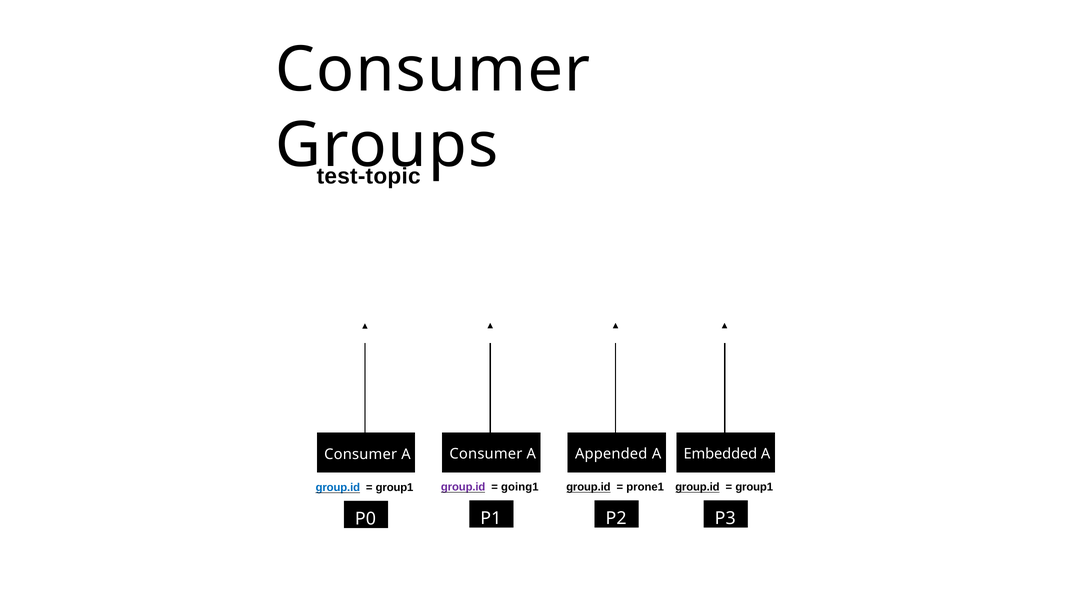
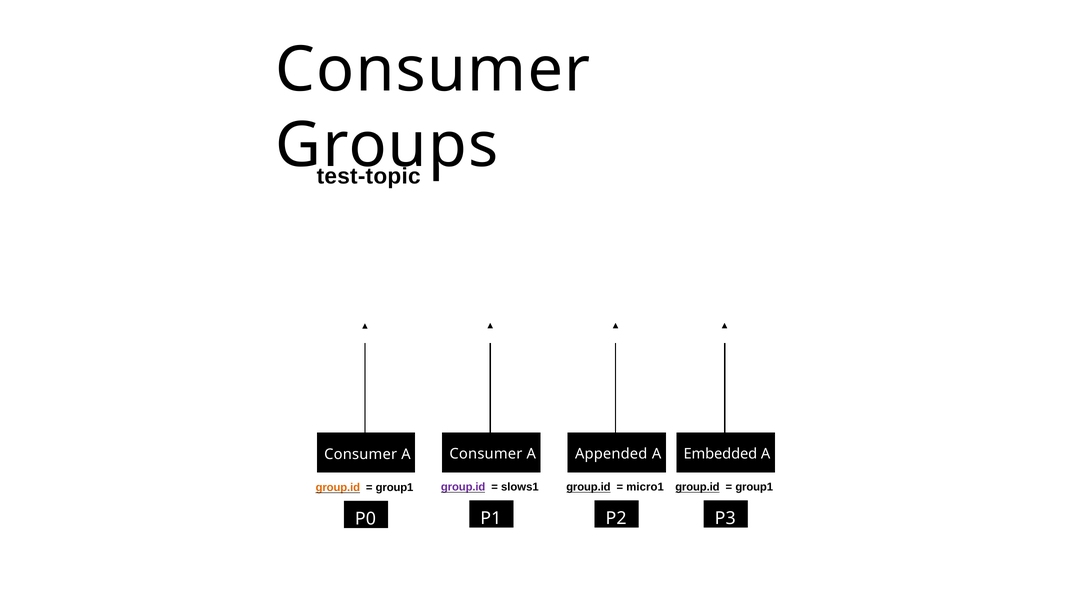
going1: going1 -> slows1 (520, 487)
prone1: prone1 -> micro1 (645, 487)
group.id colour: blue -> orange (338, 488)
